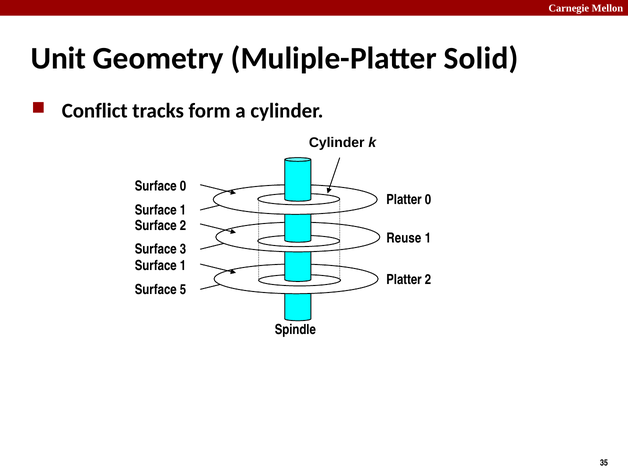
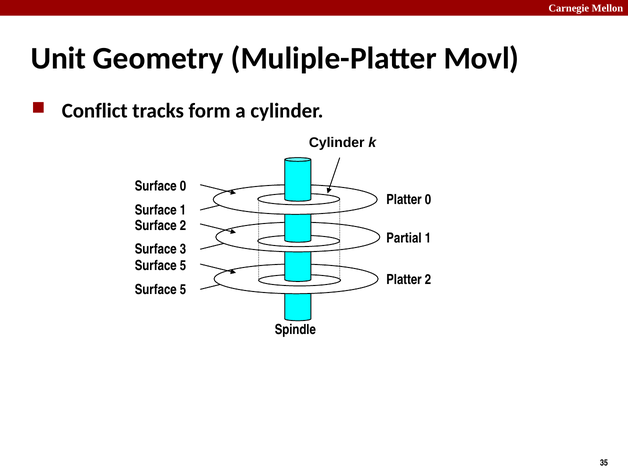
Solid: Solid -> Movl (481, 58)
Reuse: Reuse -> Partial (404, 238)
1: 1 -> 5 (183, 266)
